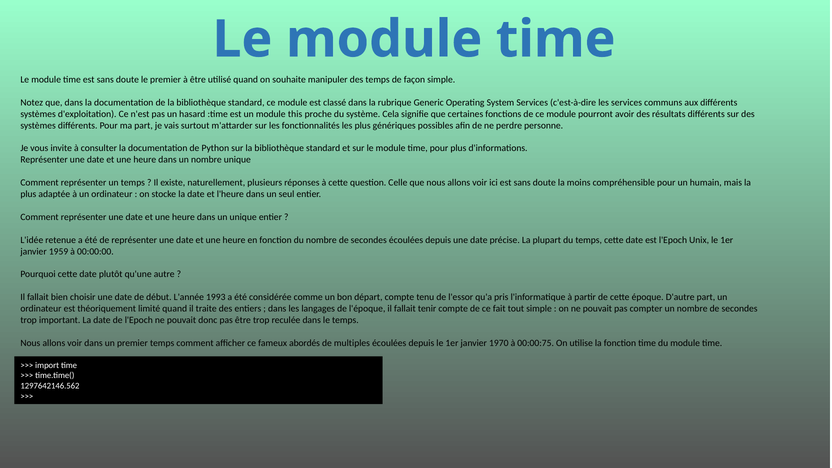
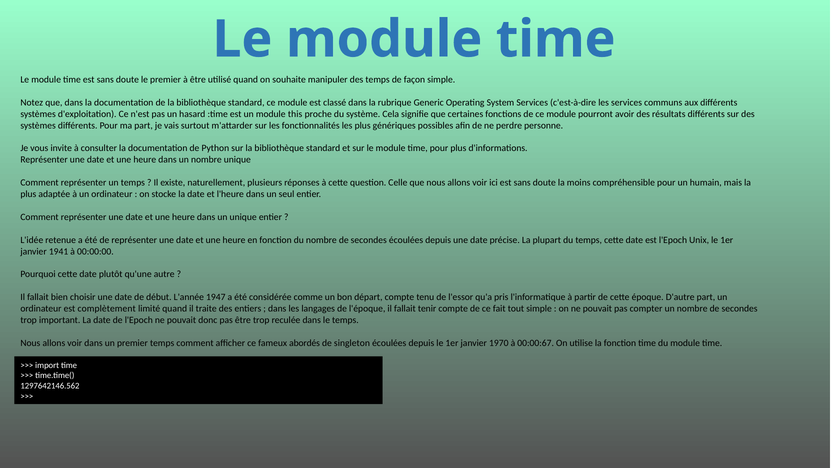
1959: 1959 -> 1941 (59, 251)
1993: 1993 -> 1947 (216, 297)
théoriquement: théoriquement -> complètement (107, 309)
multiples: multiples -> singleton (352, 343)
00:00:75: 00:00:75 -> 00:00:67 (536, 343)
